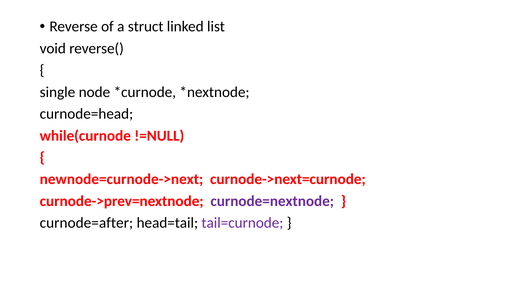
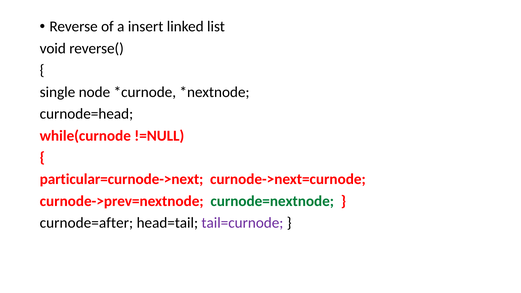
struct: struct -> insert (146, 27)
newnode=curnode->next: newnode=curnode->next -> particular=curnode->next (122, 179)
curnode=nextnode colour: purple -> green (272, 201)
